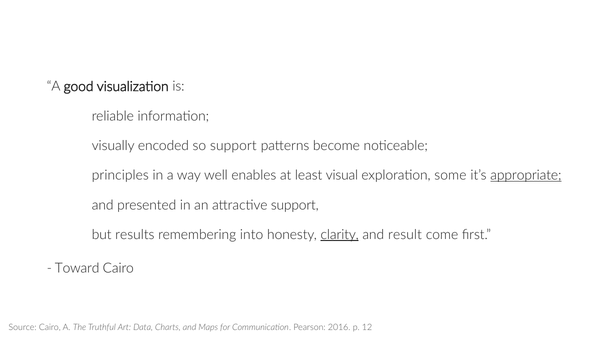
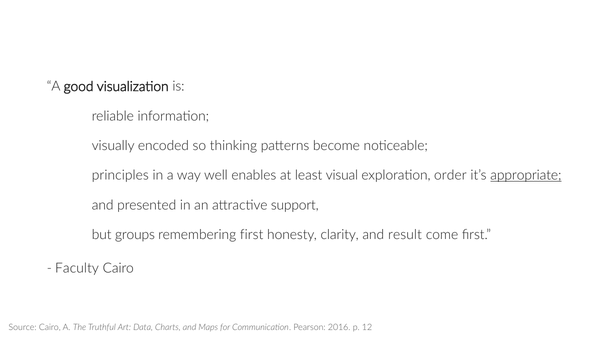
so support: support -> thinking (233, 146)
some: some -> order (450, 176)
results: results -> groups (135, 235)
remembering into: into -> first (252, 235)
clarity underline: present -> none (340, 235)
Toward: Toward -> Faculty (77, 268)
